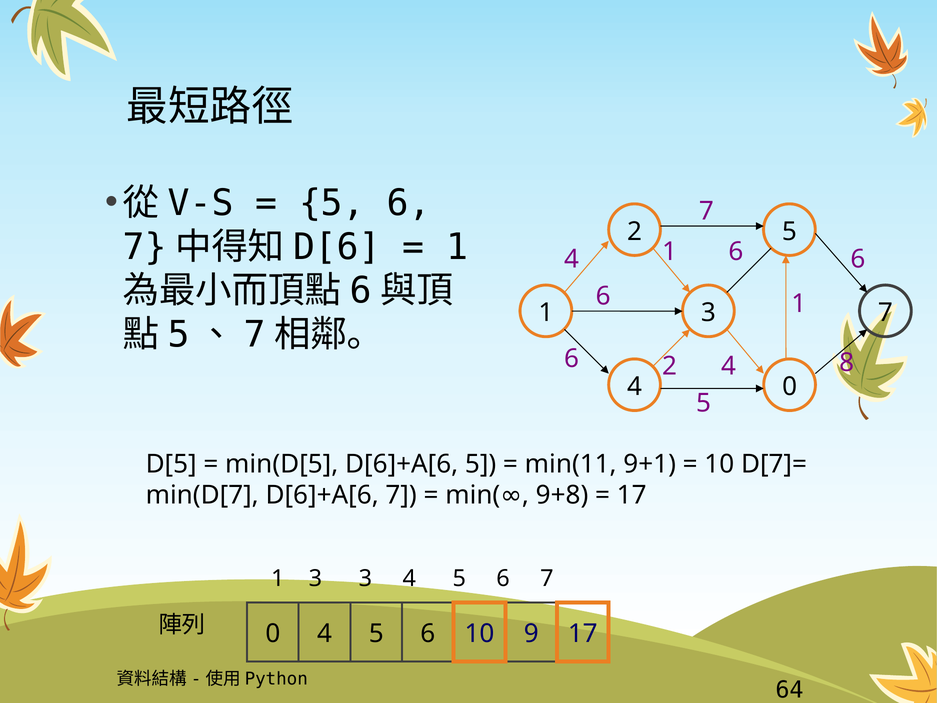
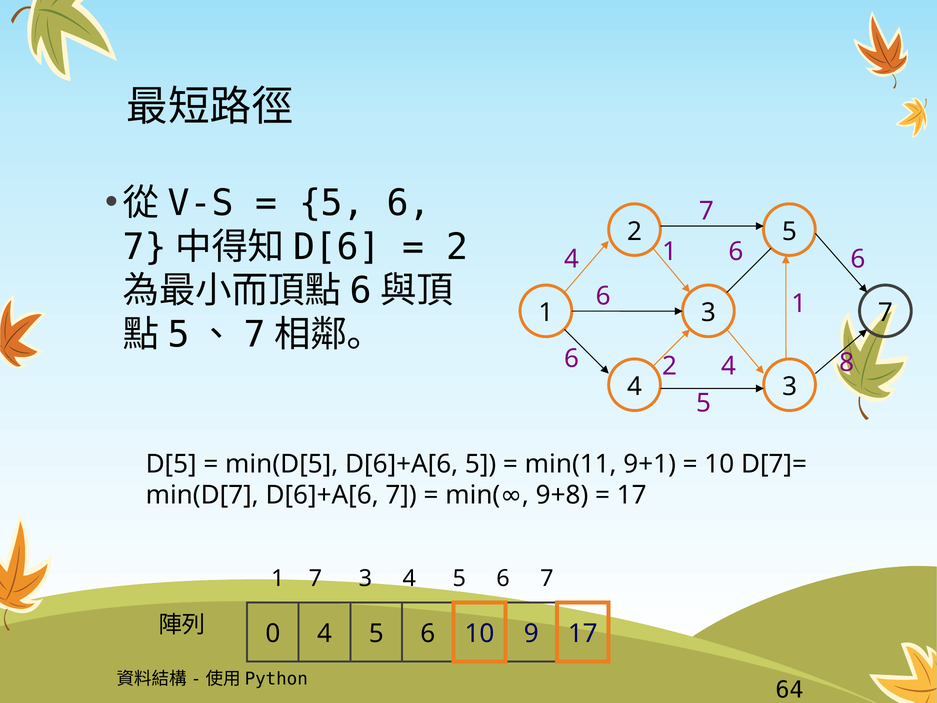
1: 1 -> 2 (457, 247)
4 0: 0 -> 3 (790, 386)
1 3: 3 -> 7 (315, 578)
